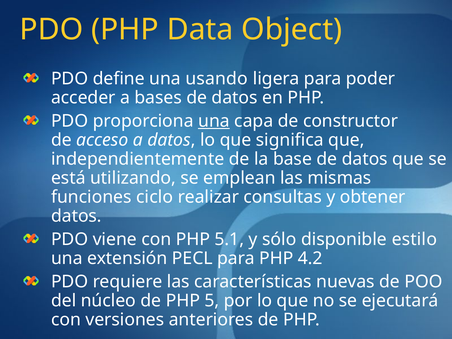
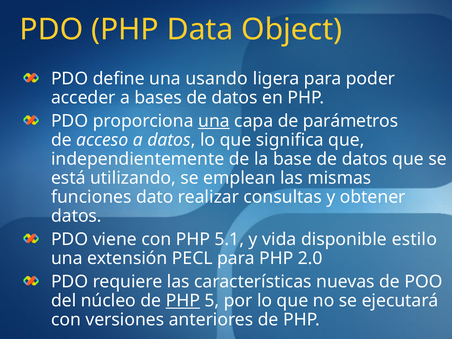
constructor: constructor -> parámetros (351, 121)
ciclo: ciclo -> dato (155, 197)
sólo: sólo -> vida (279, 239)
4.2: 4.2 -> 2.0 (310, 258)
PHP underline: none -> present (183, 301)
